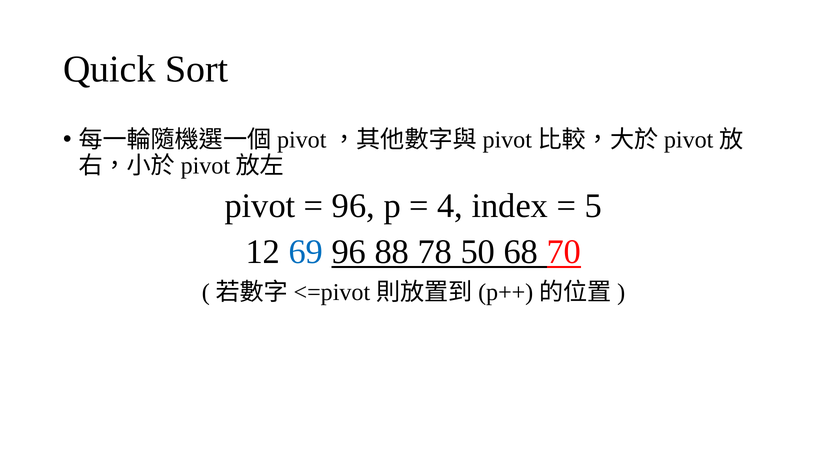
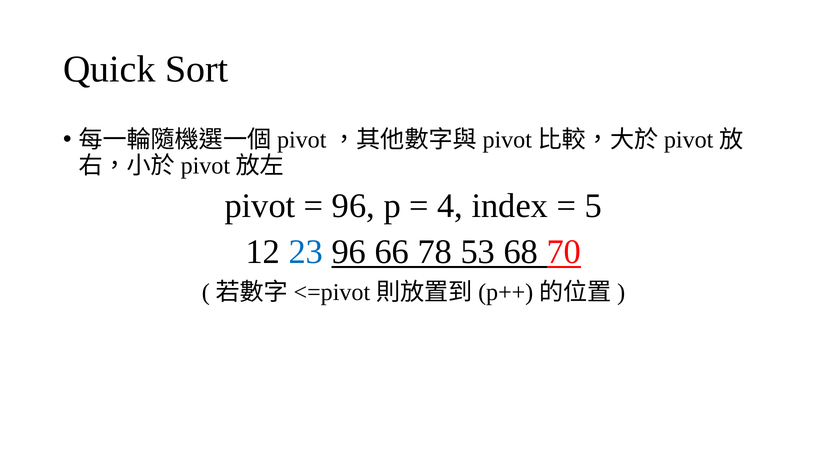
69: 69 -> 23 (306, 252)
88: 88 -> 66 (392, 252)
50: 50 -> 53 (478, 252)
